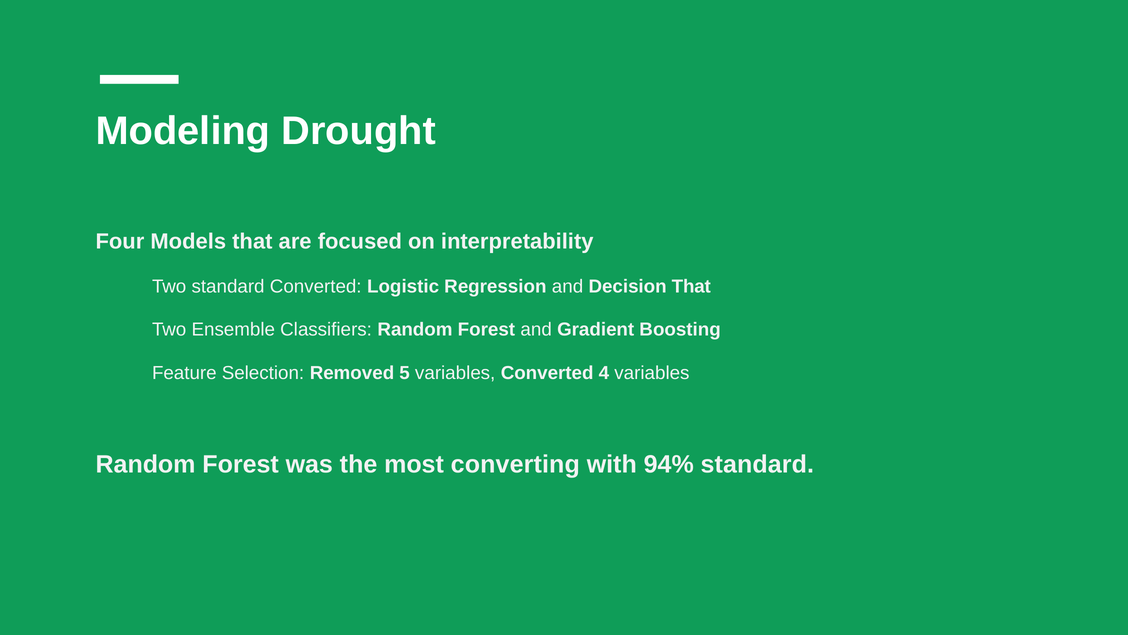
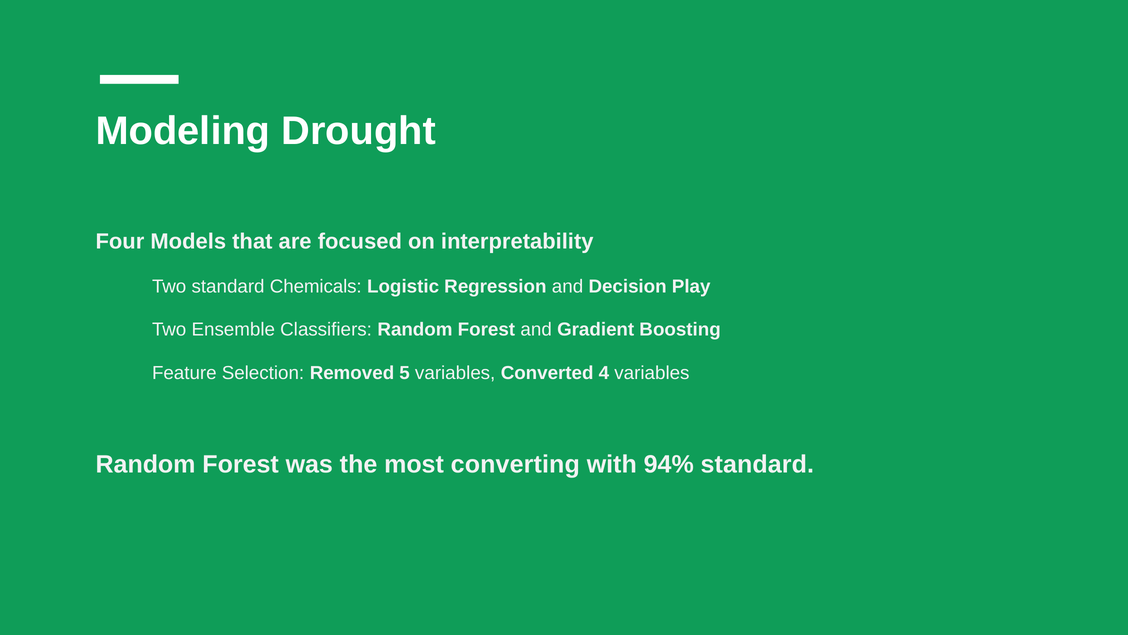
standard Converted: Converted -> Chemicals (316, 286)
Decision That: That -> Play (691, 286)
